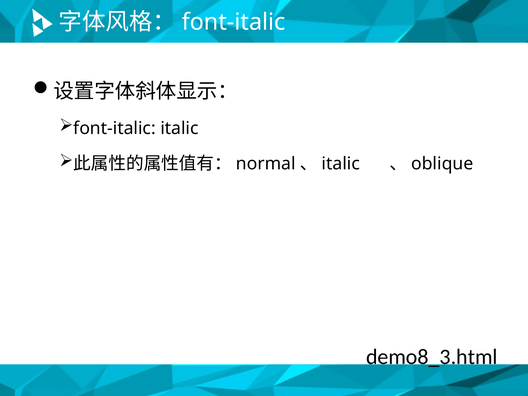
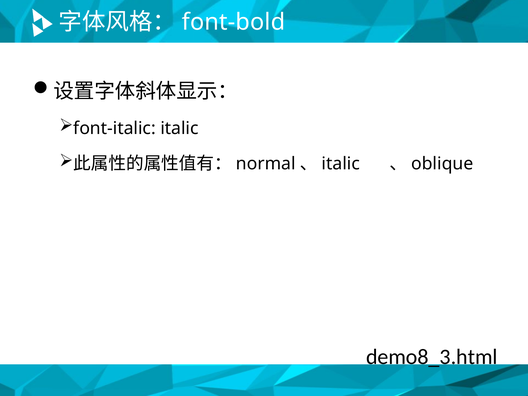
font-italic: font-italic -> font-bold (234, 22)
